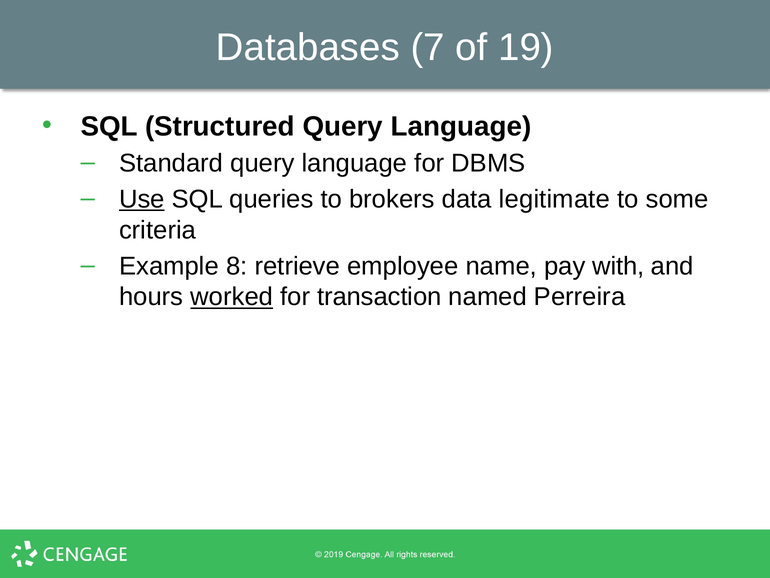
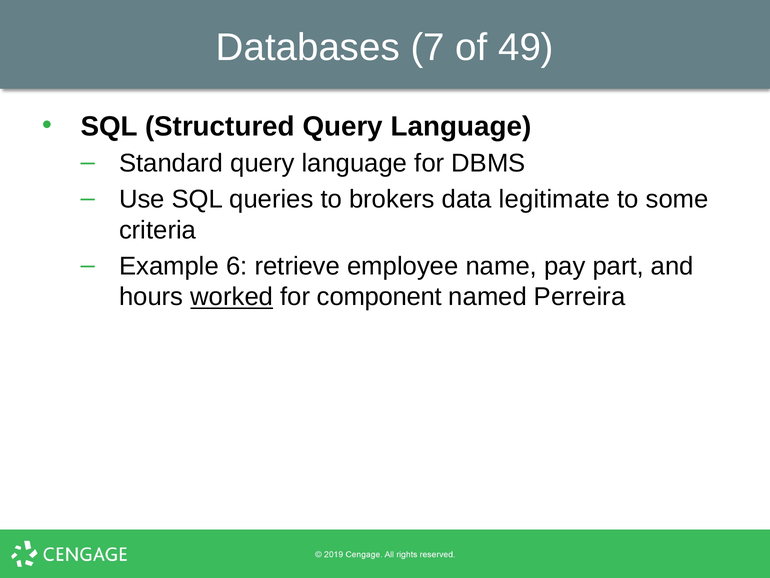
19: 19 -> 49 (526, 47)
Use underline: present -> none (142, 199)
8: 8 -> 6 (237, 266)
with: with -> part (618, 266)
transaction: transaction -> component (379, 297)
